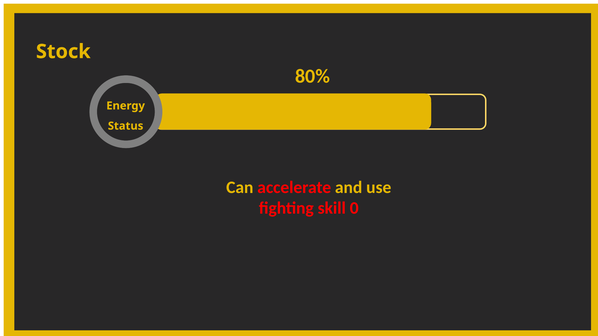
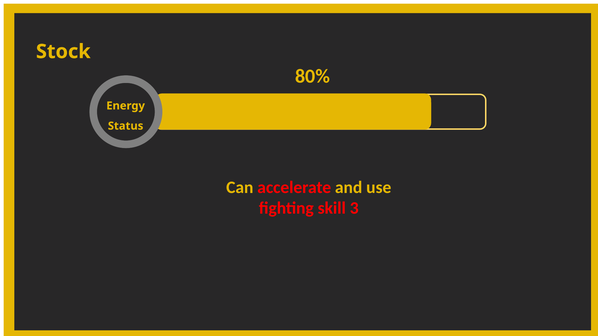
0: 0 -> 3 (354, 208)
